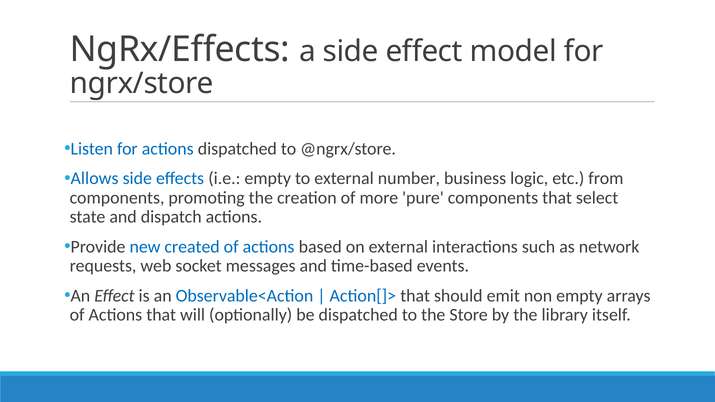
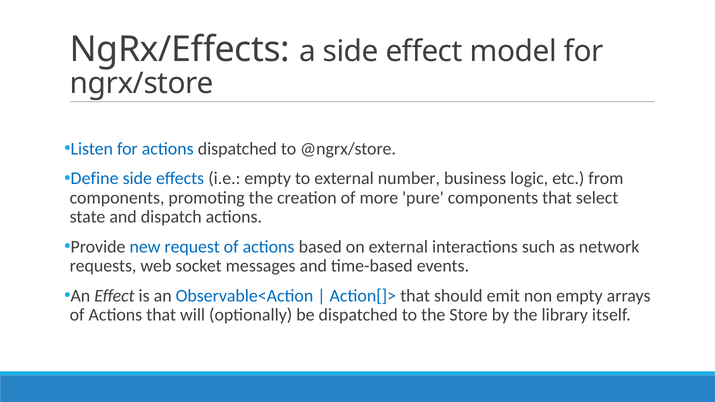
Allows: Allows -> Define (95, 179)
created: created -> request (192, 247)
